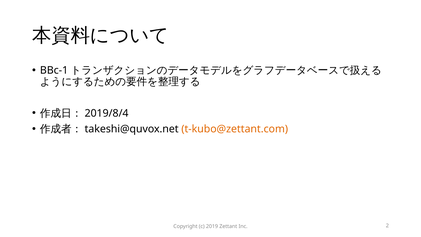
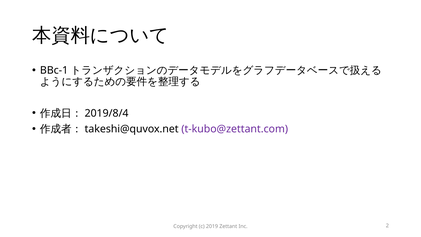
t-kubo@zettant.com colour: orange -> purple (235, 129)
